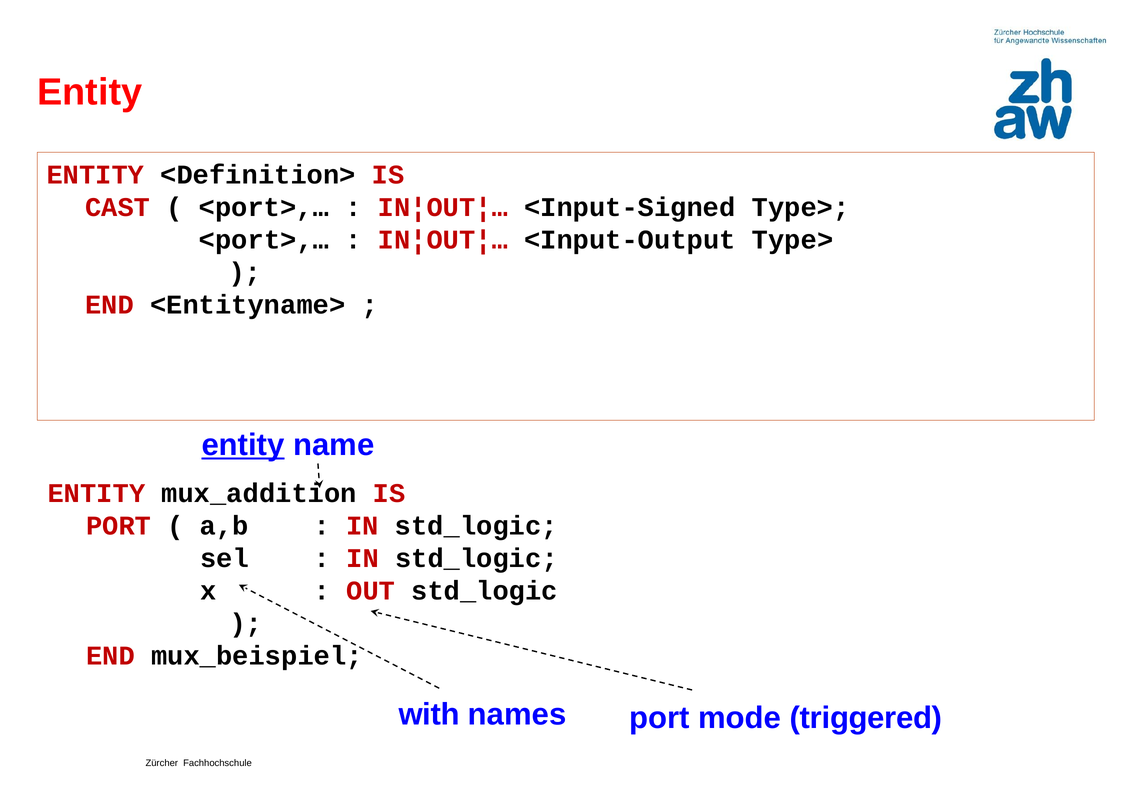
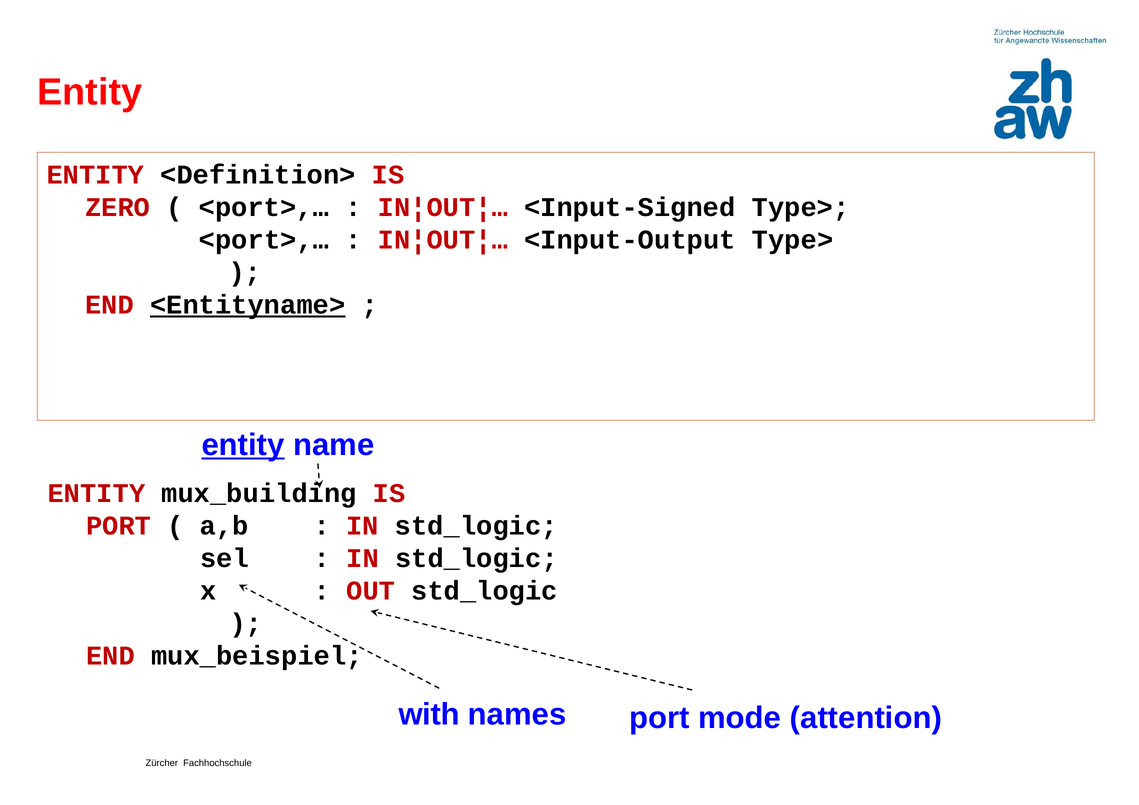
CAST: CAST -> ZERO (118, 208)
<Entityname> underline: none -> present (248, 305)
mux_addition: mux_addition -> mux_building (259, 494)
triggered: triggered -> attention (866, 718)
